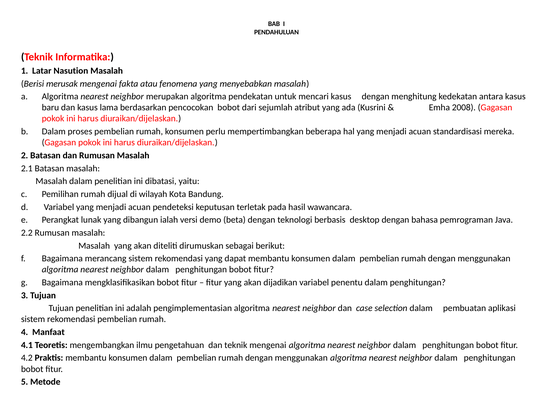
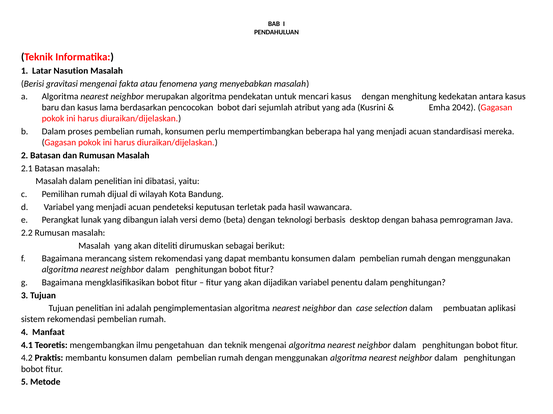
merusak: merusak -> gravitasi (62, 84)
2008: 2008 -> 2042 (464, 108)
